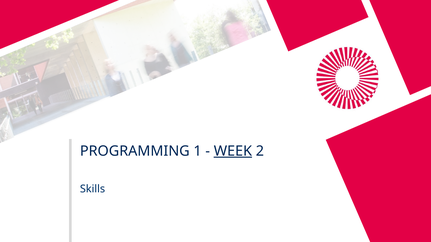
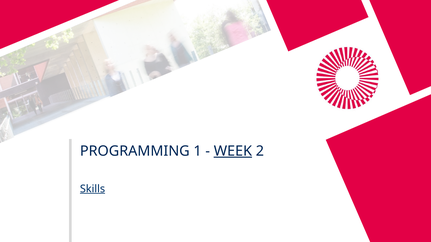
Skills underline: none -> present (93, 189)
